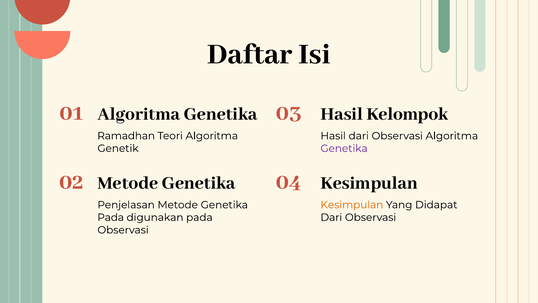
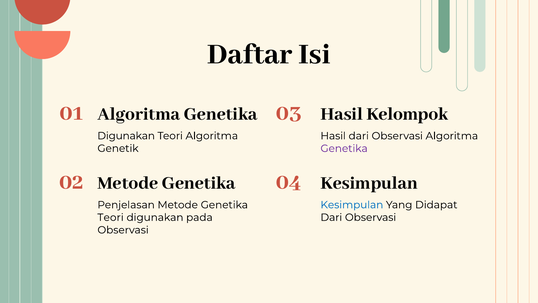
Ramadhan: Ramadhan -> Digunakan (126, 136)
Kesimpulan colour: orange -> blue (352, 205)
Pada: Pada -> Teori (111, 217)
